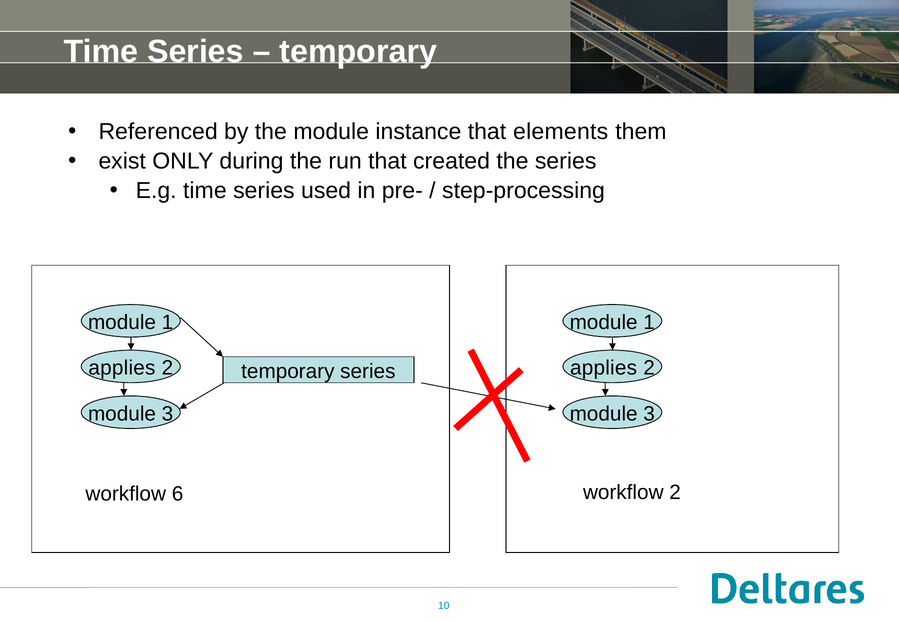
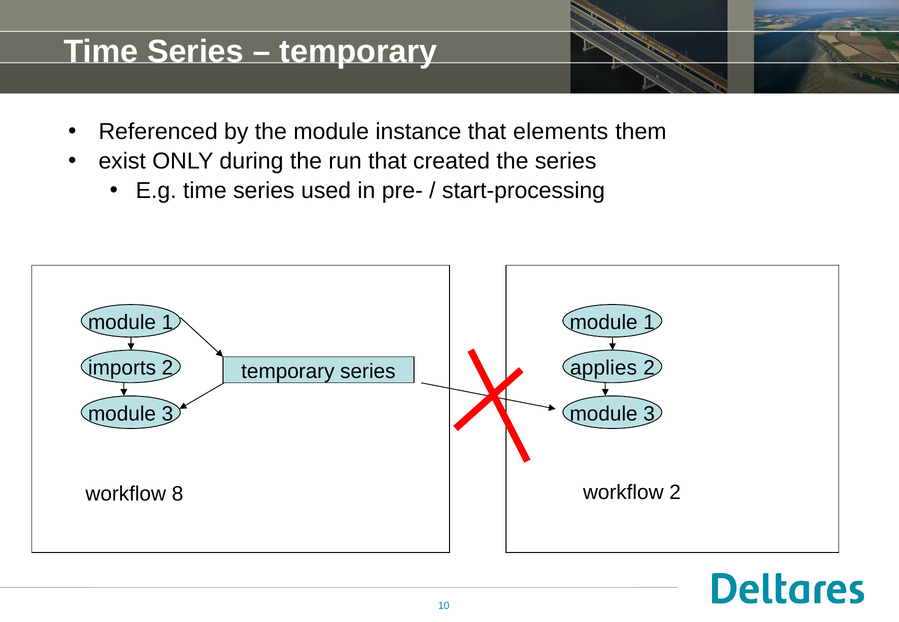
step-processing: step-processing -> start-processing (524, 191)
applies: applies -> imports (122, 368)
6: 6 -> 8 (178, 494)
